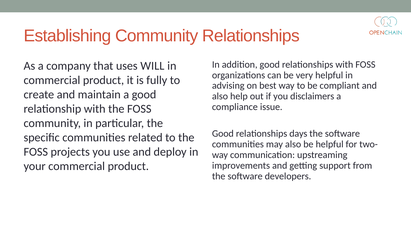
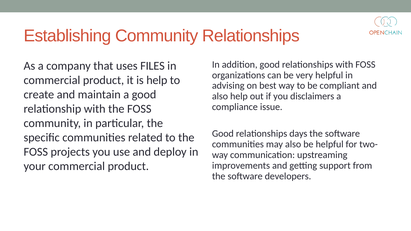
WILL: WILL -> FILES (153, 66)
is fully: fully -> help (157, 80)
